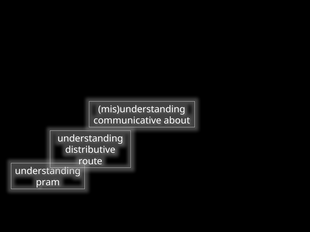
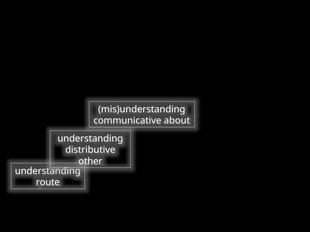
route: route -> other (90, 161)
pram: pram -> route (48, 183)
